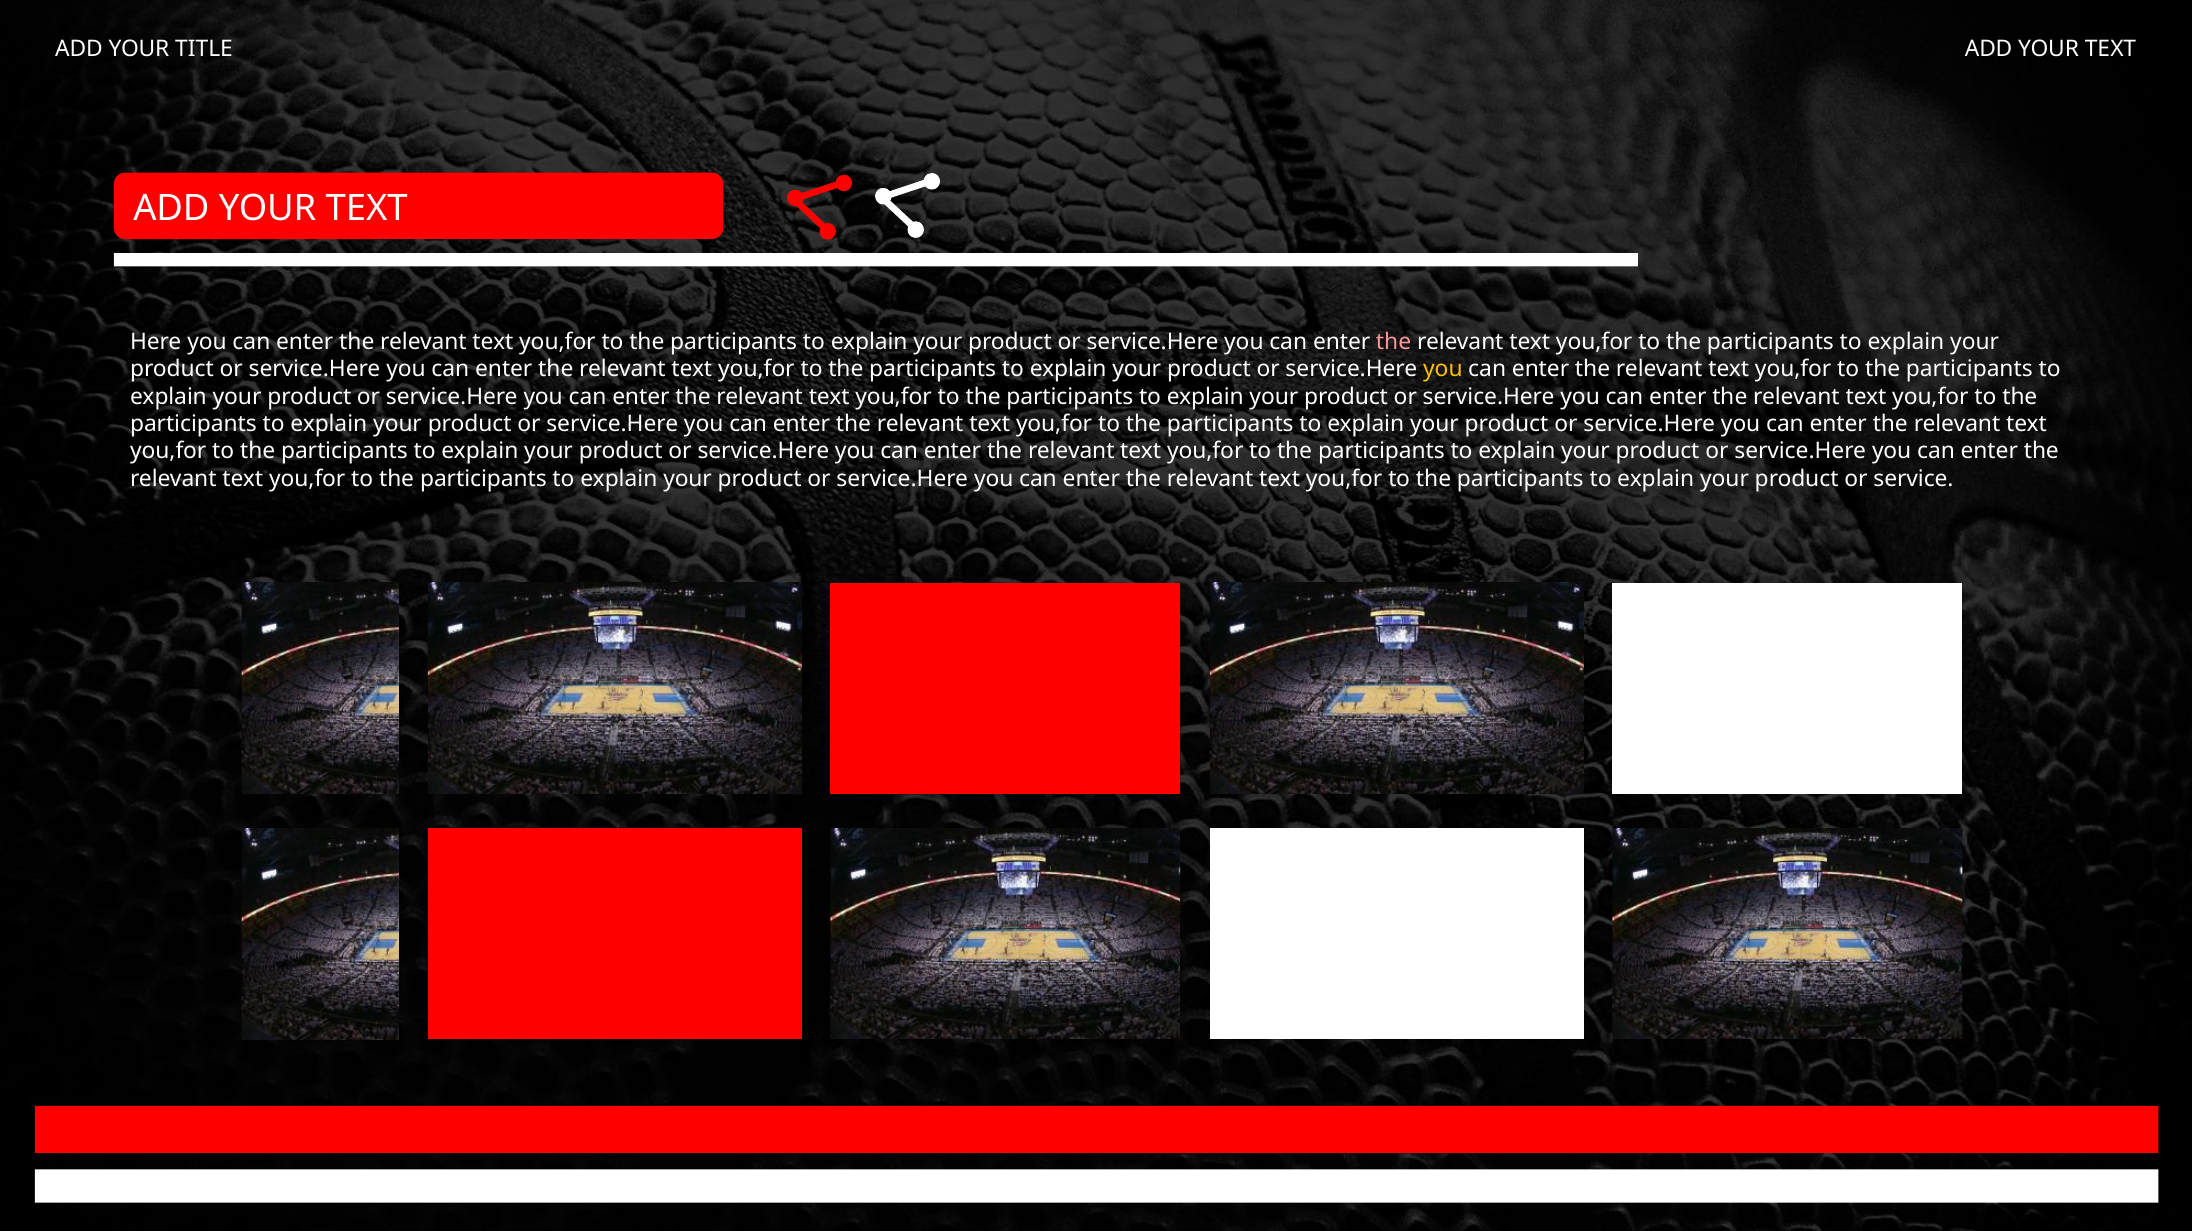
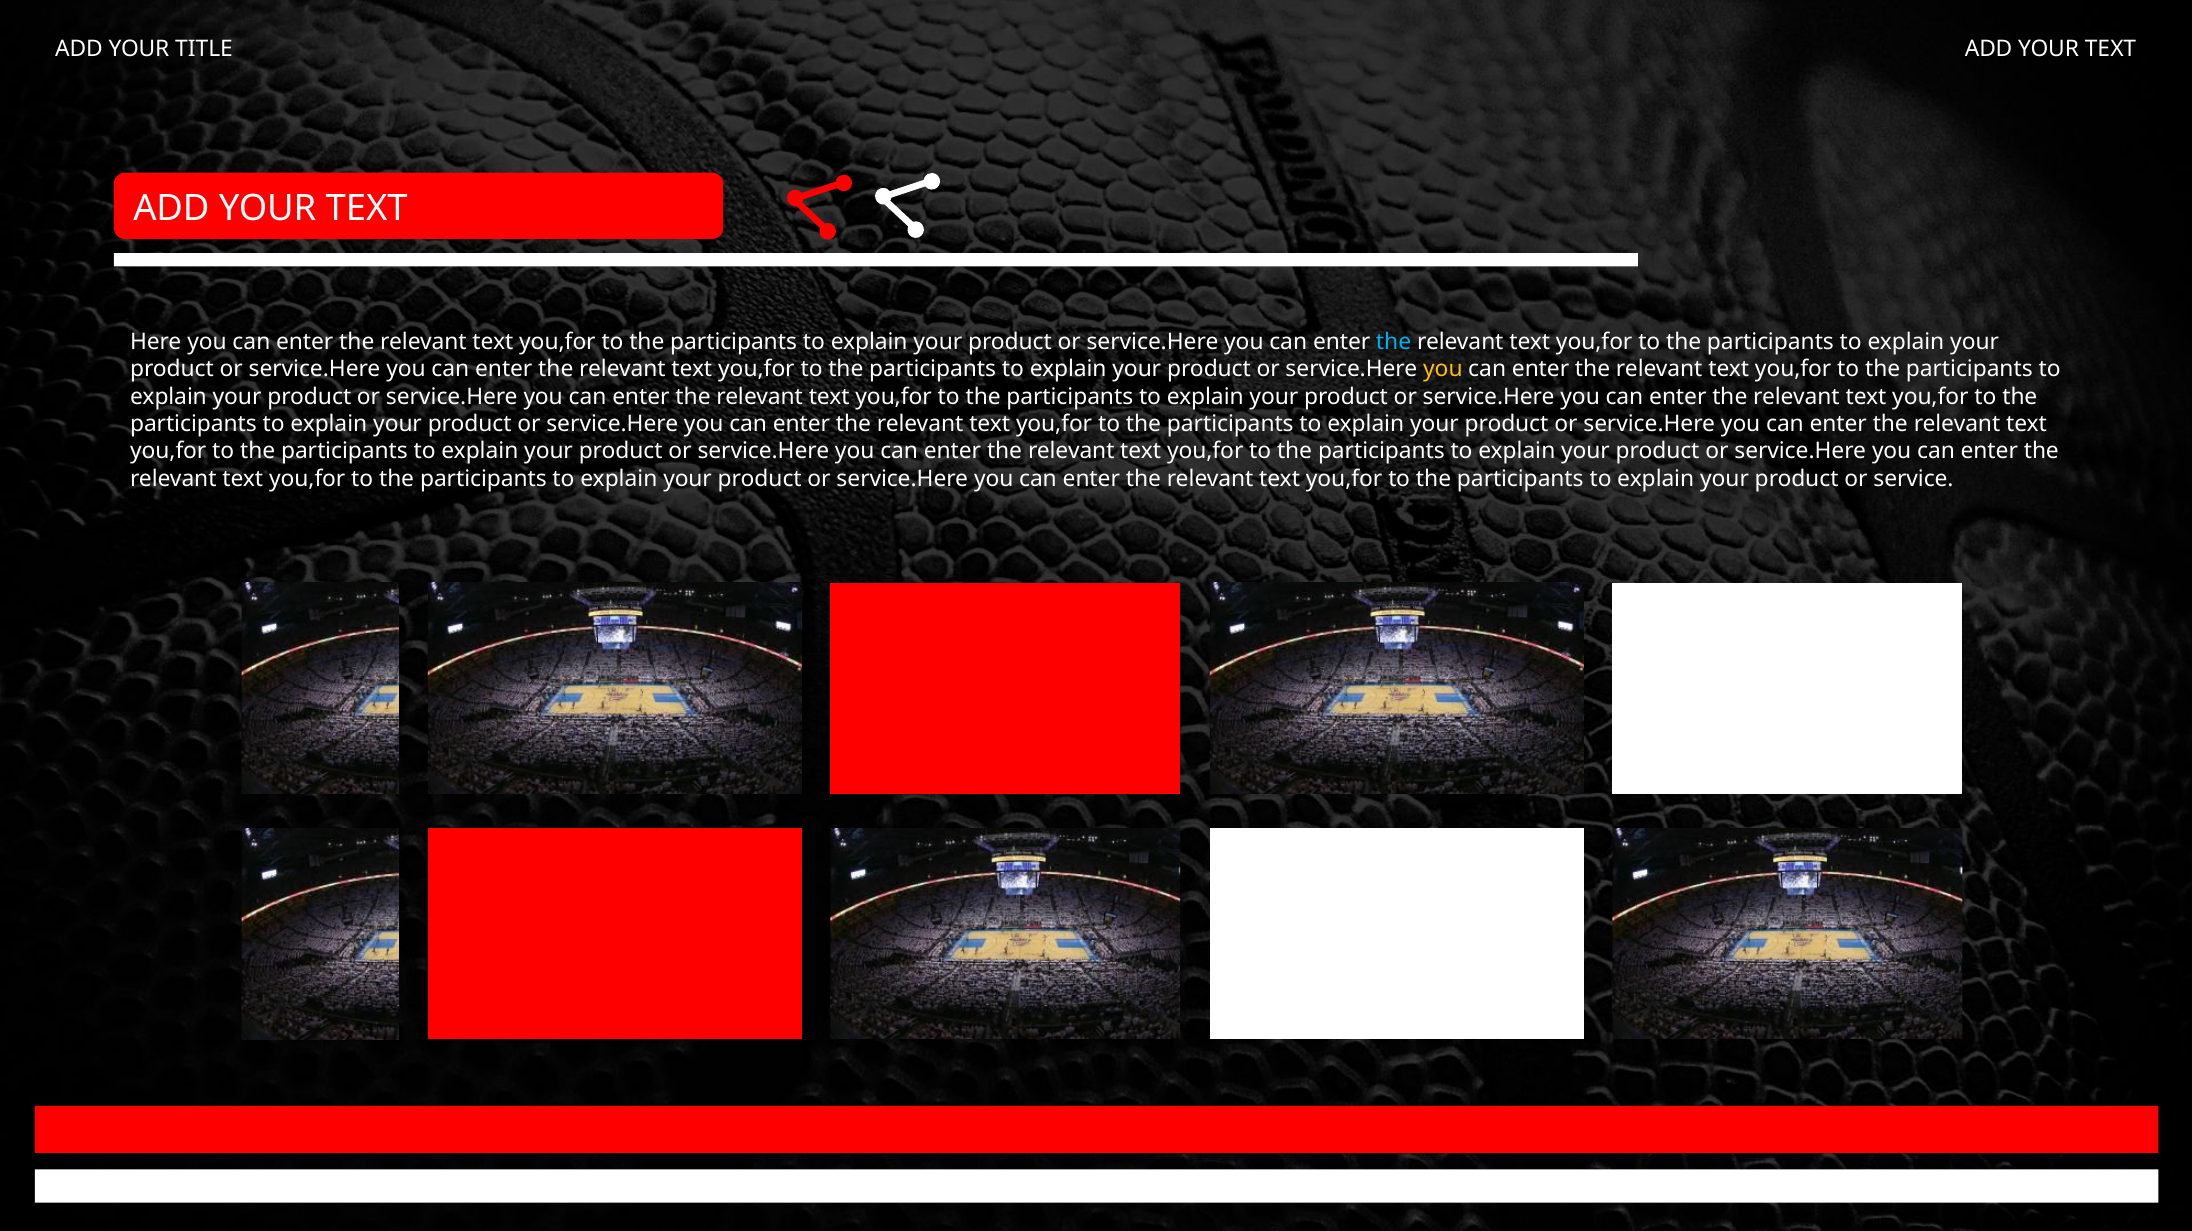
the colour: pink -> light blue (1394, 342)
